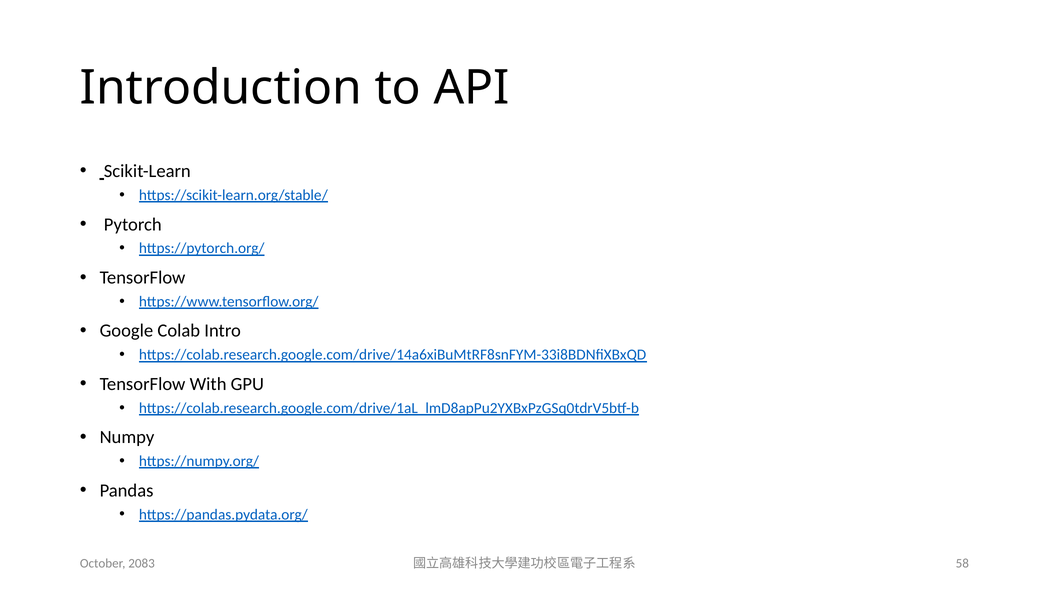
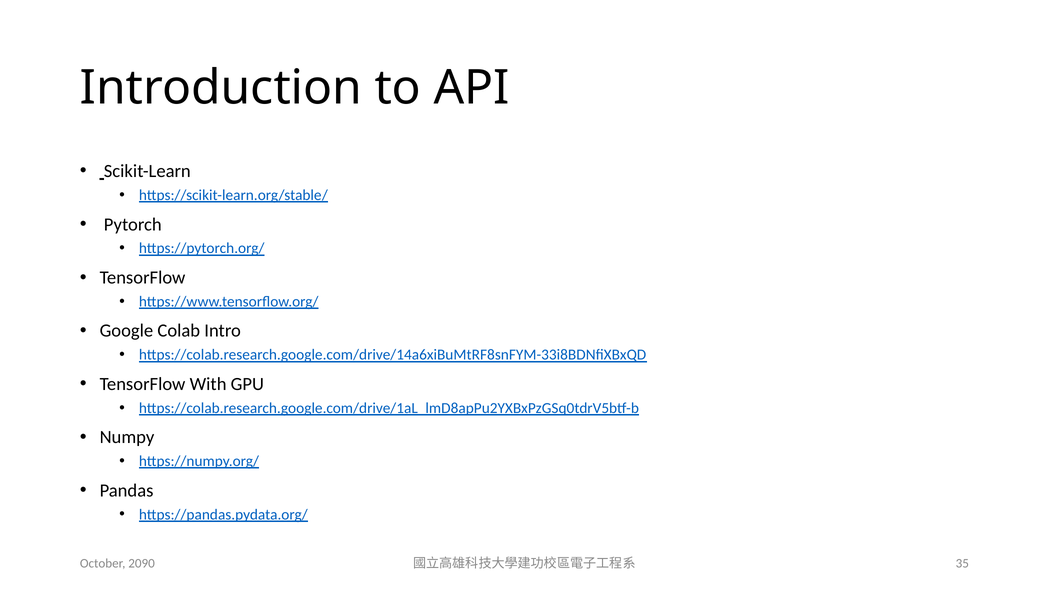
2083: 2083 -> 2090 (142, 563)
58: 58 -> 35 (962, 563)
